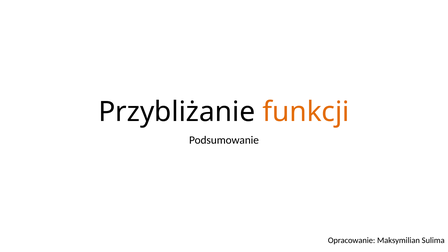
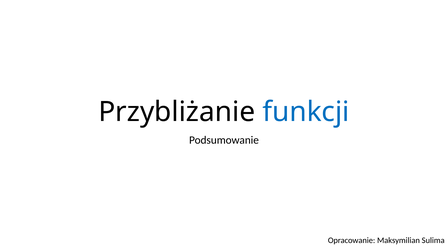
funkcji colour: orange -> blue (306, 112)
